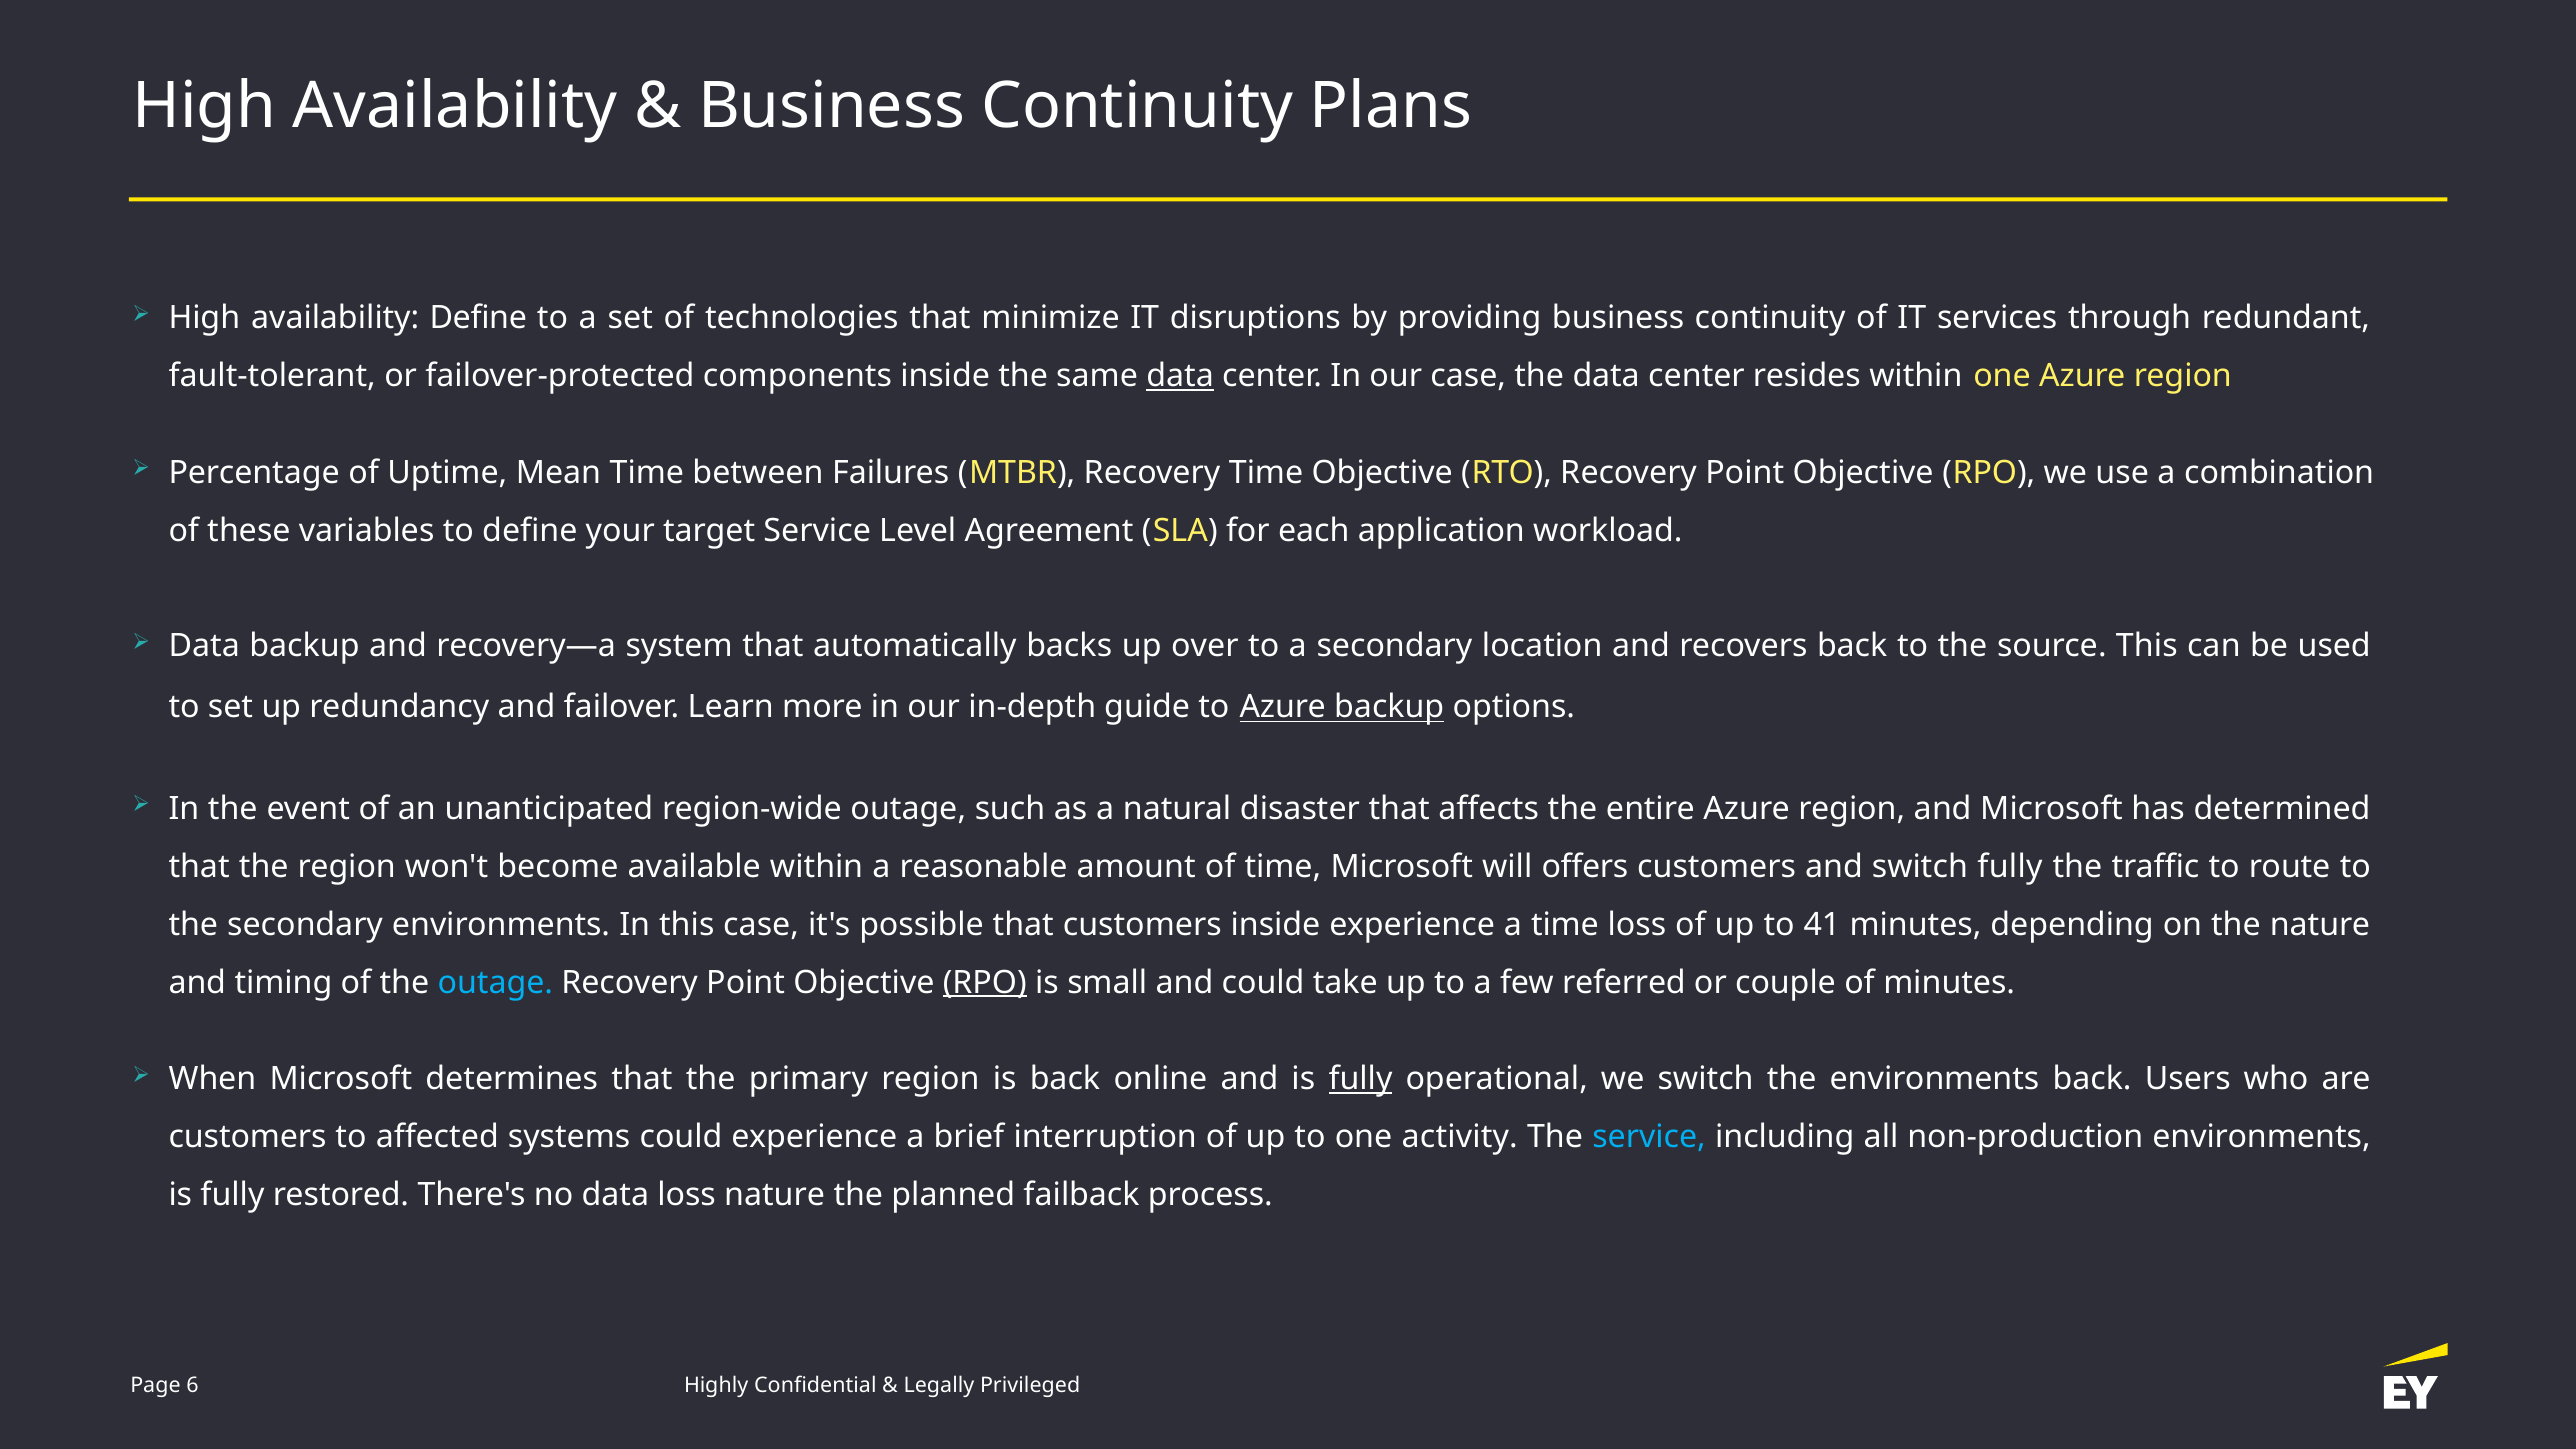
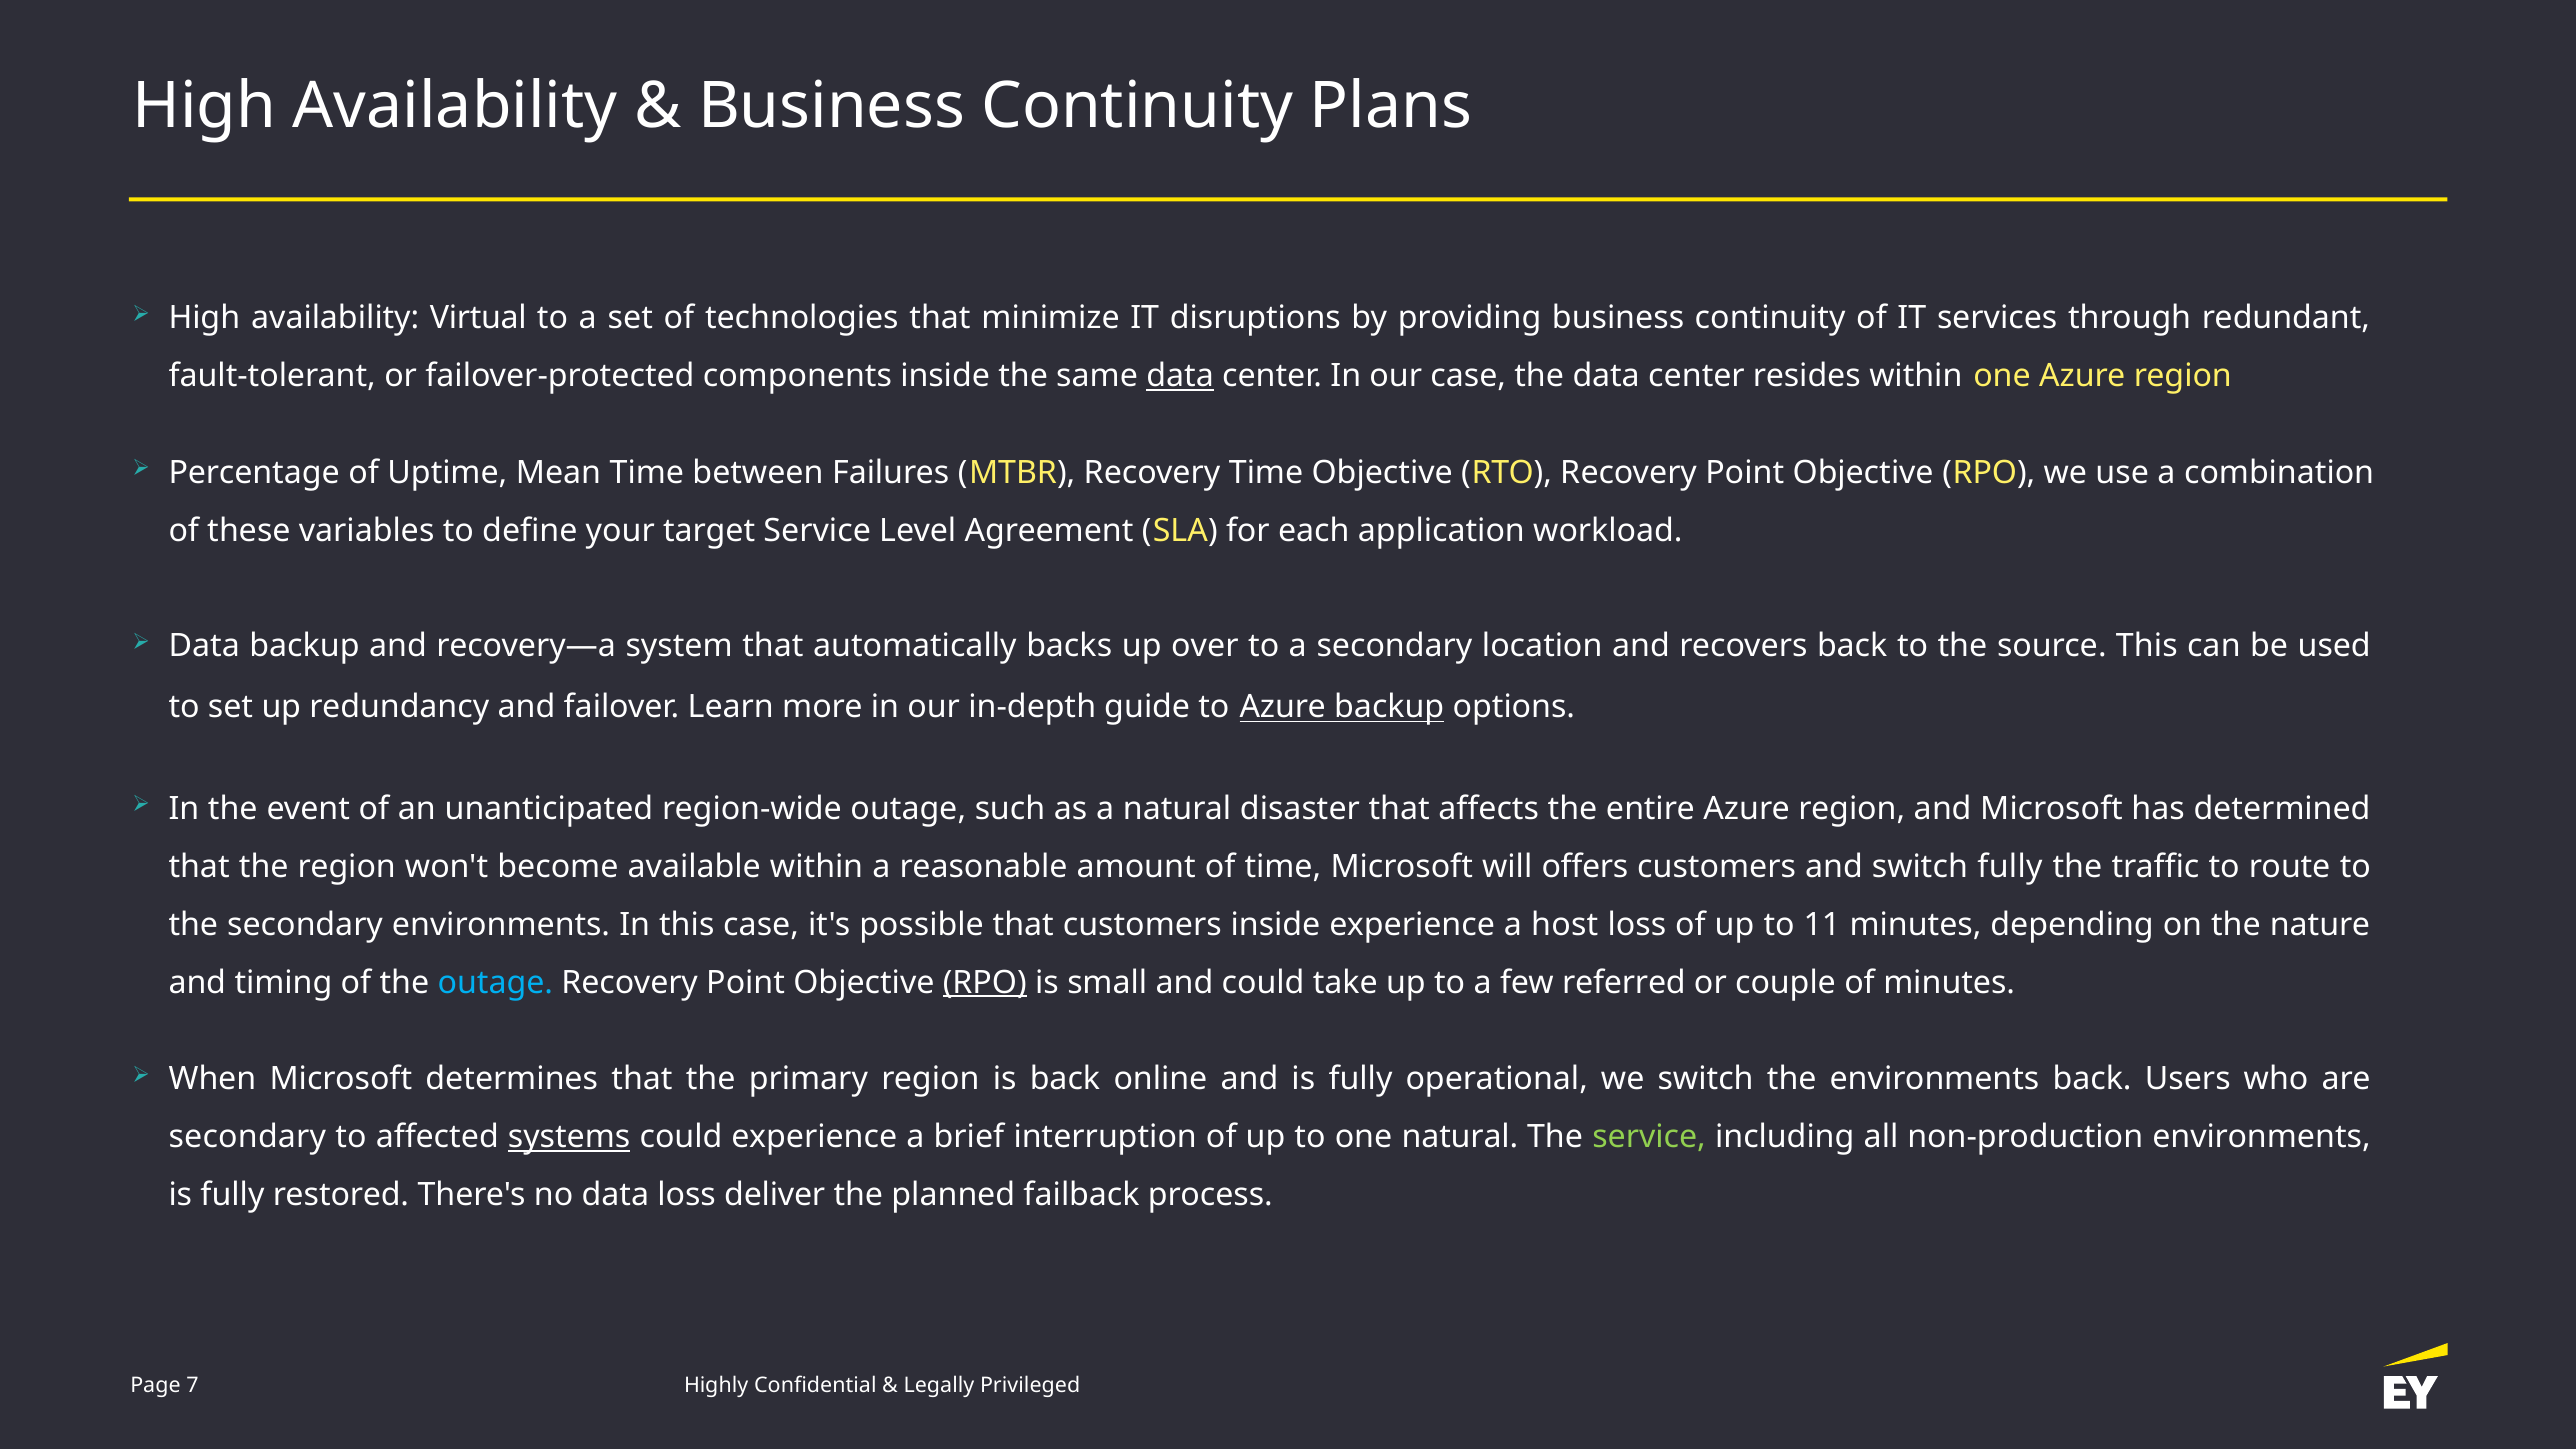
availability Define: Define -> Virtual (478, 318)
a time: time -> host (1565, 925)
41: 41 -> 11 (1822, 925)
fully underline: present -> none (1360, 1079)
customers: customers -> secondary (247, 1137)
systems underline: none -> present (569, 1137)
one activity: activity -> natural (1460, 1137)
service colour: light blue -> light green (1649, 1137)
loss nature: nature -> deliver (775, 1195)
6: 6 -> 7 (193, 1386)
